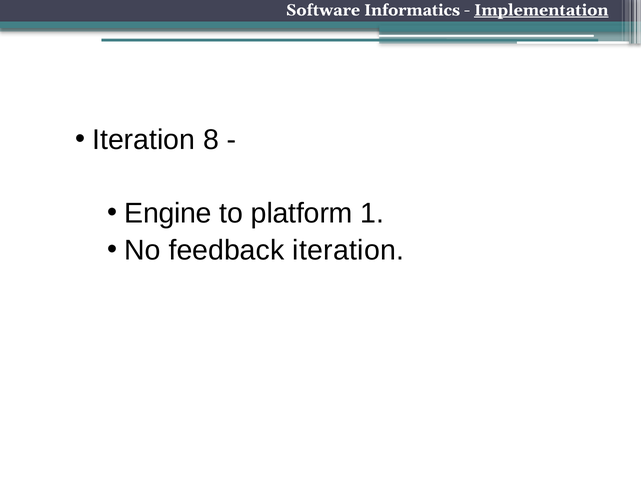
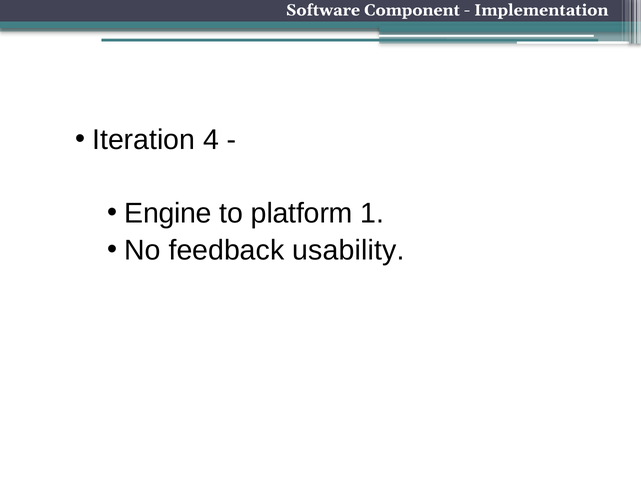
Informatics: Informatics -> Component (412, 10)
Implementation underline: present -> none (541, 10)
8: 8 -> 4 (211, 140)
feedback iteration: iteration -> usability (348, 250)
